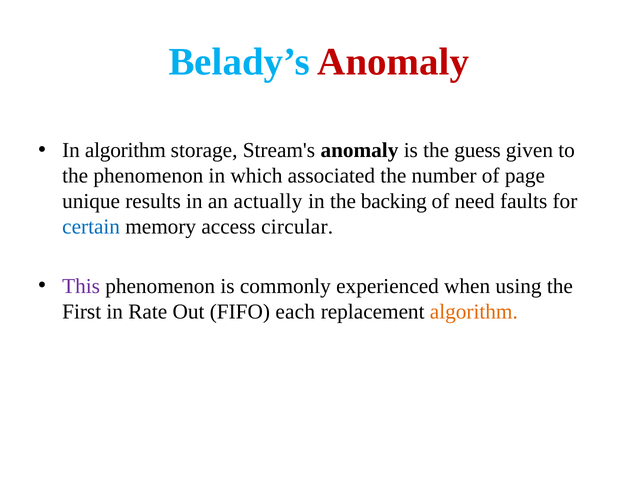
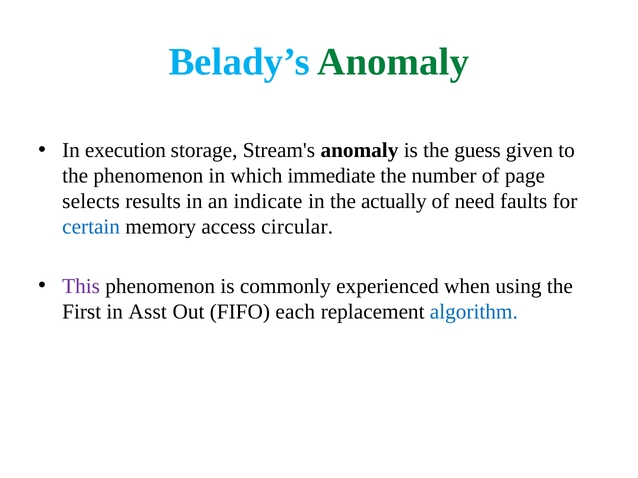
Anomaly colour: red -> green (393, 62)
In algorithm: algorithm -> execution (125, 150)
associated: associated -> immediate (331, 176)
unique: unique -> selects (91, 201)
actually: actually -> indicate (268, 201)
backing: backing -> actually (394, 201)
Rate: Rate -> Asst (148, 312)
algorithm colour: orange -> blue (474, 312)
